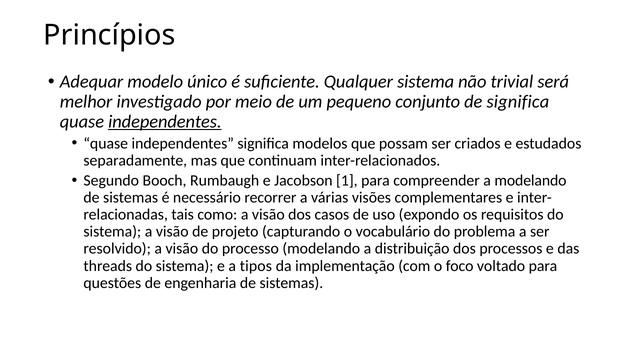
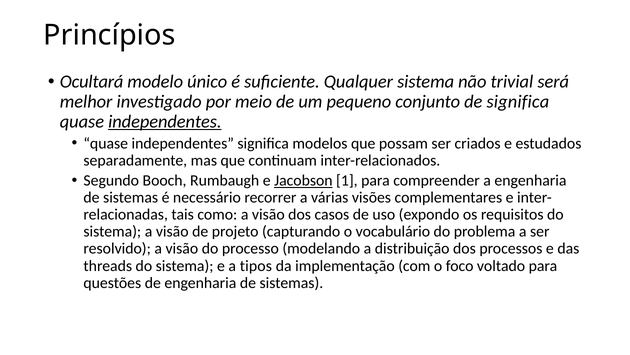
Adequar: Adequar -> Ocultará (92, 82)
Jacobson underline: none -> present (303, 180)
a modelando: modelando -> engenharia (530, 180)
